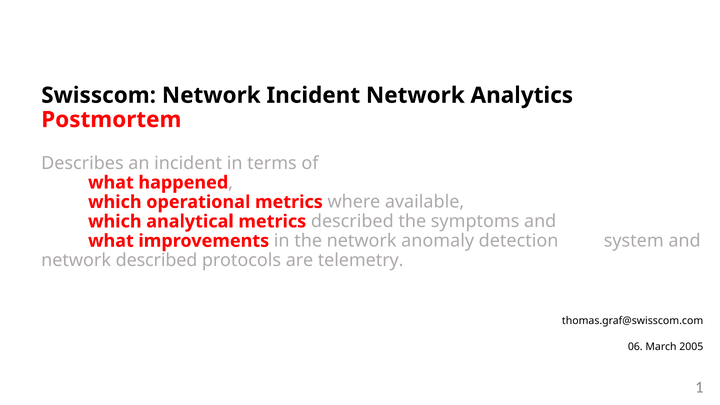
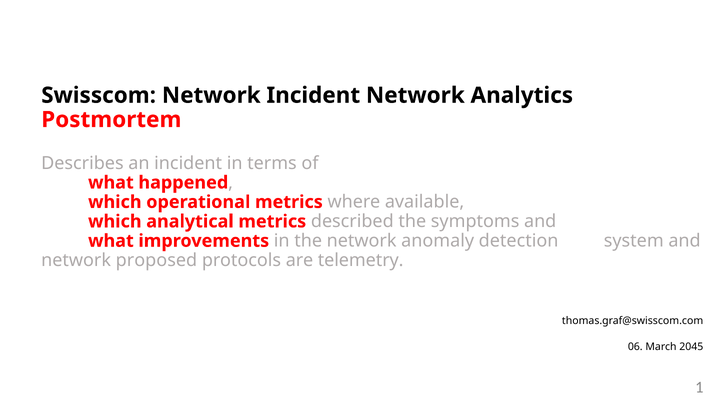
network described: described -> proposed (156, 260)
2005: 2005 -> 2045 (691, 347)
